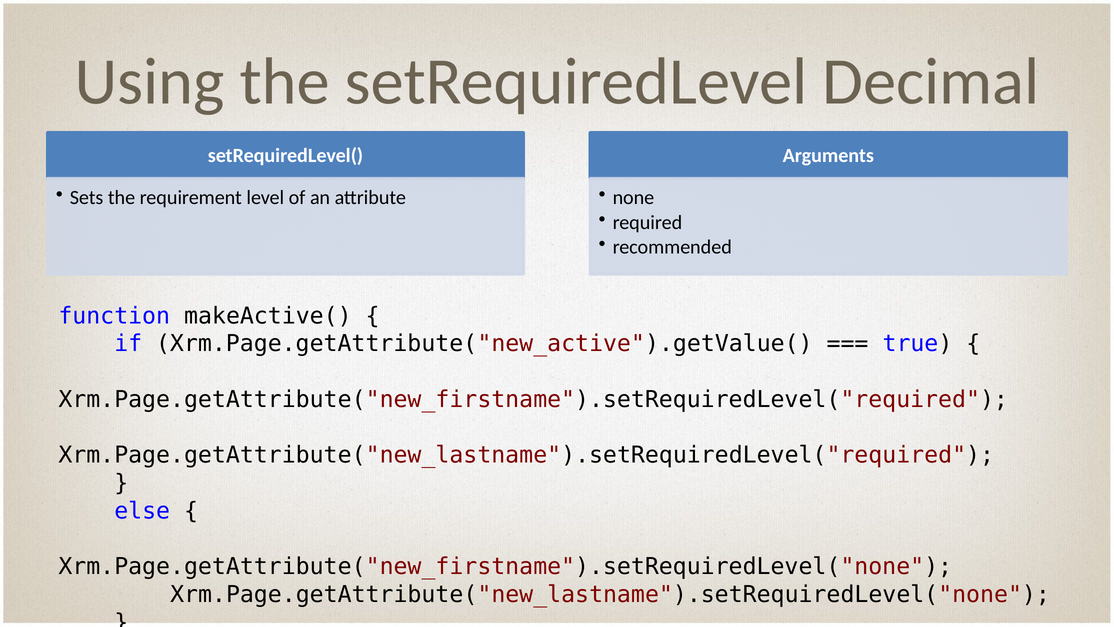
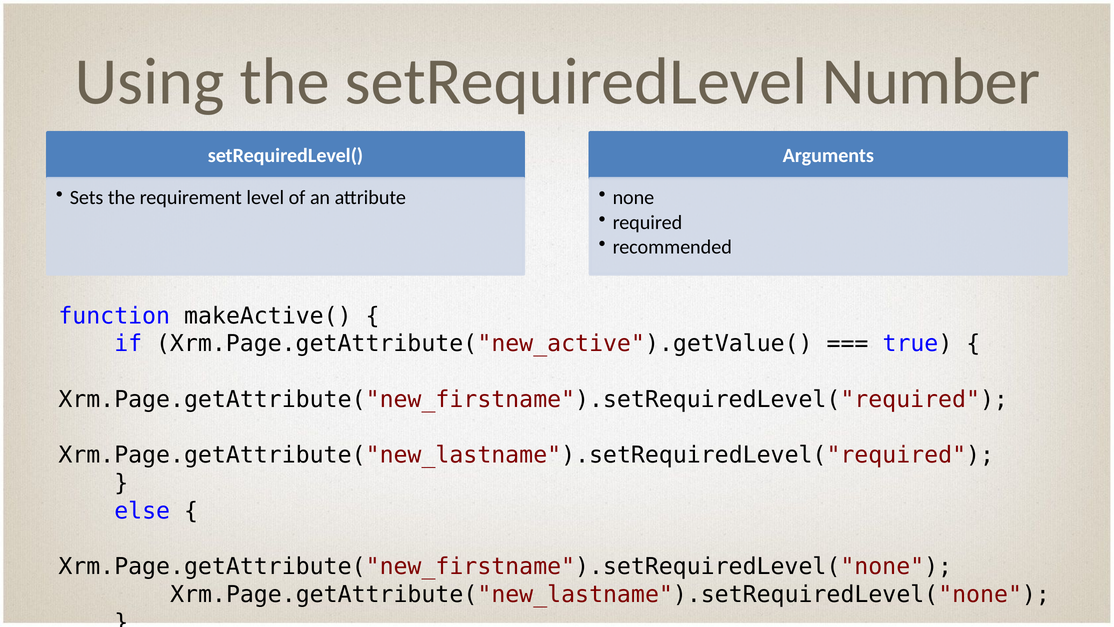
Decimal: Decimal -> Number (931, 82)
